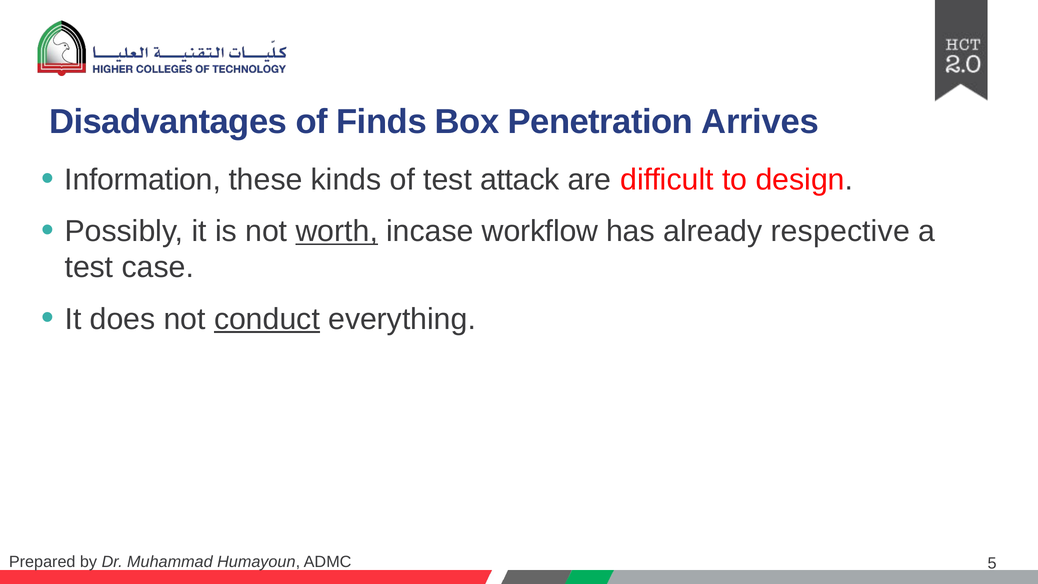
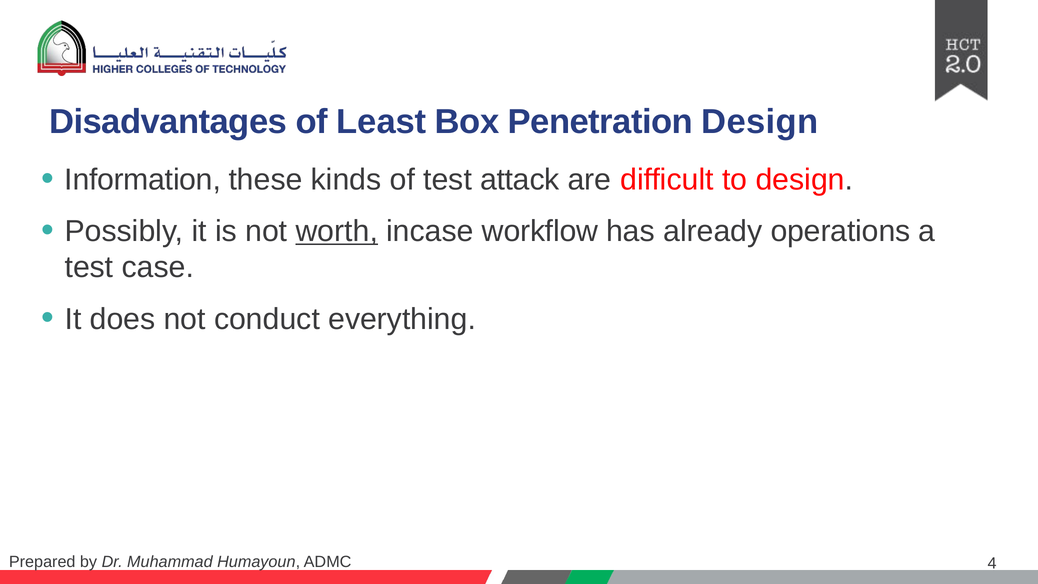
Finds: Finds -> Least (381, 122)
Penetration Arrives: Arrives -> Design (760, 122)
respective: respective -> operations (840, 231)
conduct underline: present -> none (267, 319)
5: 5 -> 4 (992, 563)
